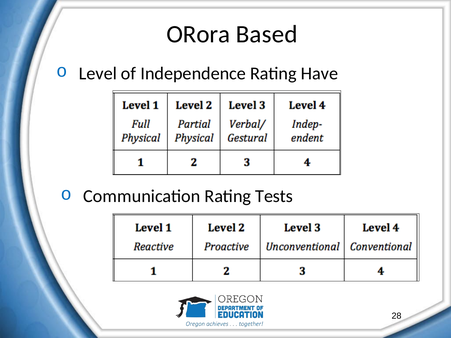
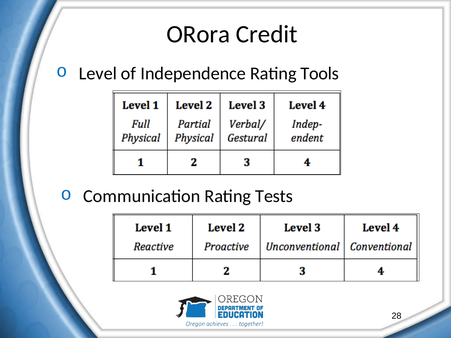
Based: Based -> Credit (267, 34)
Have: Have -> Tools (320, 73)
